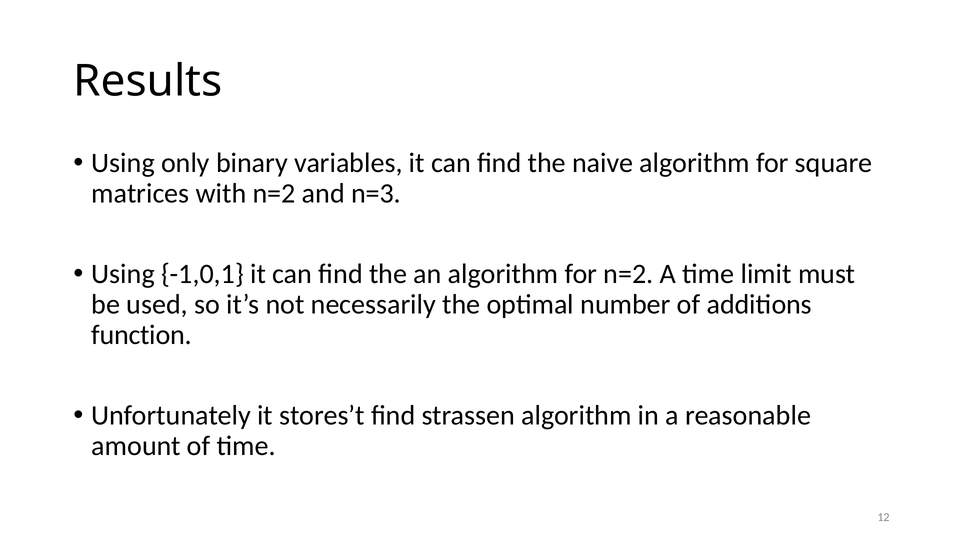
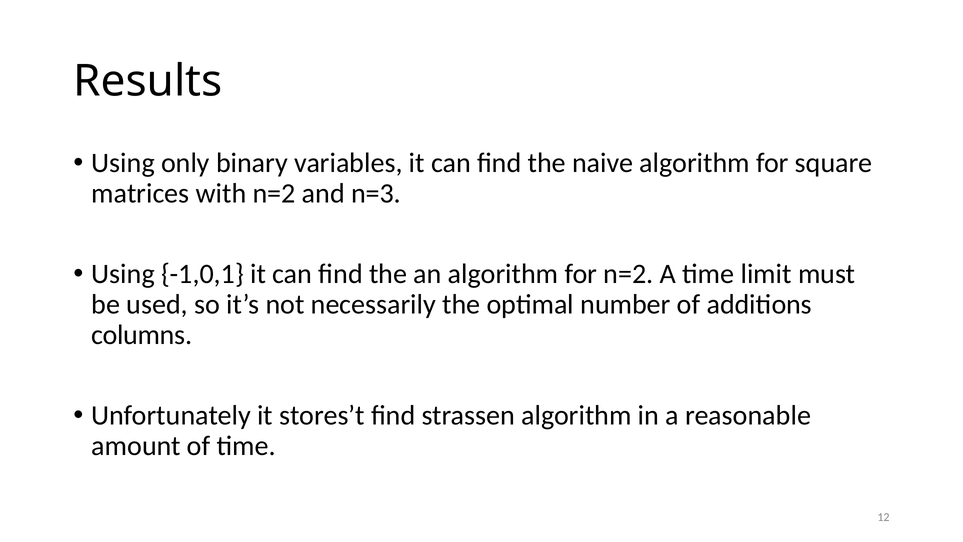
function: function -> columns (142, 335)
